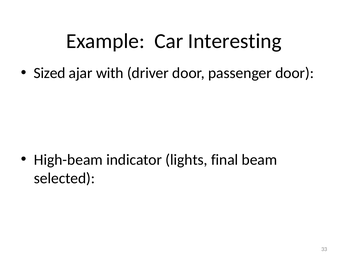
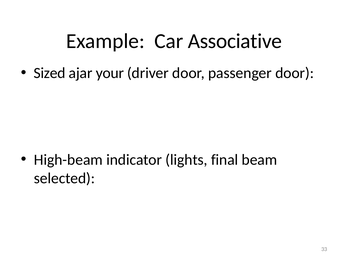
Interesting: Interesting -> Associative (235, 41)
with: with -> your (110, 73)
